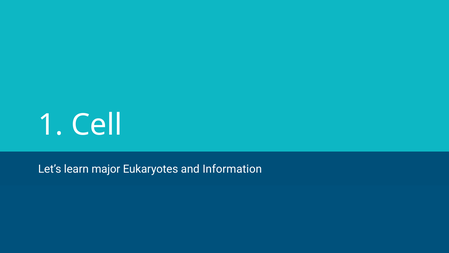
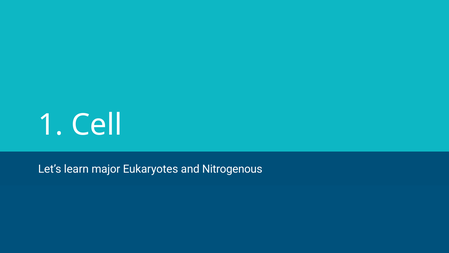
Information: Information -> Nitrogenous (232, 169)
